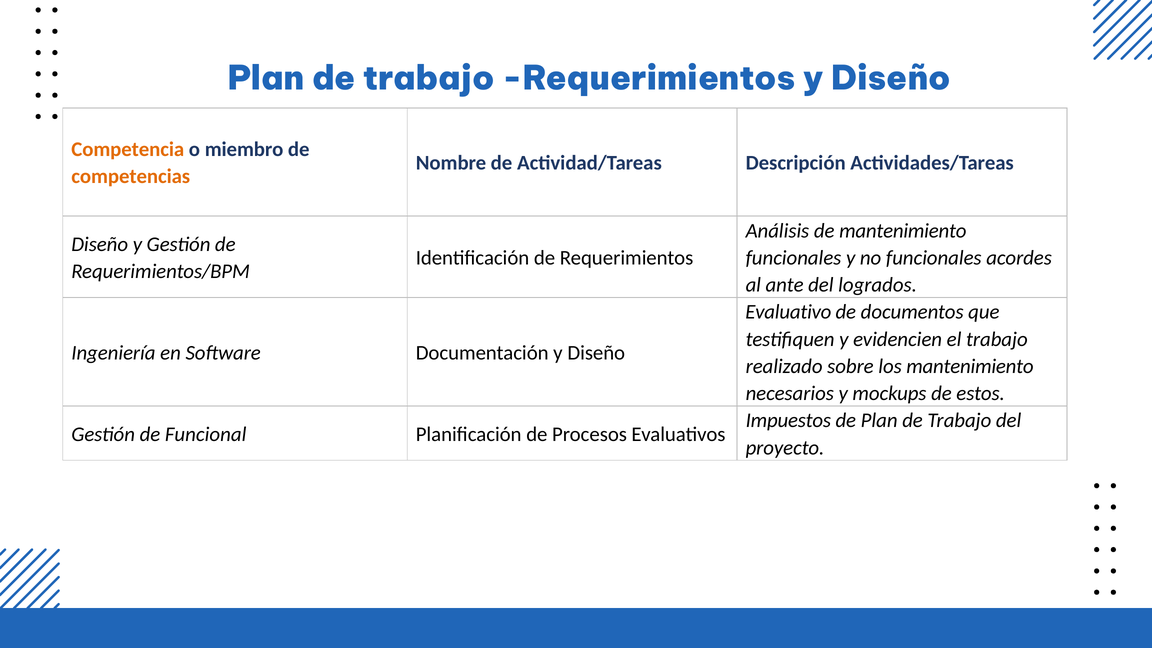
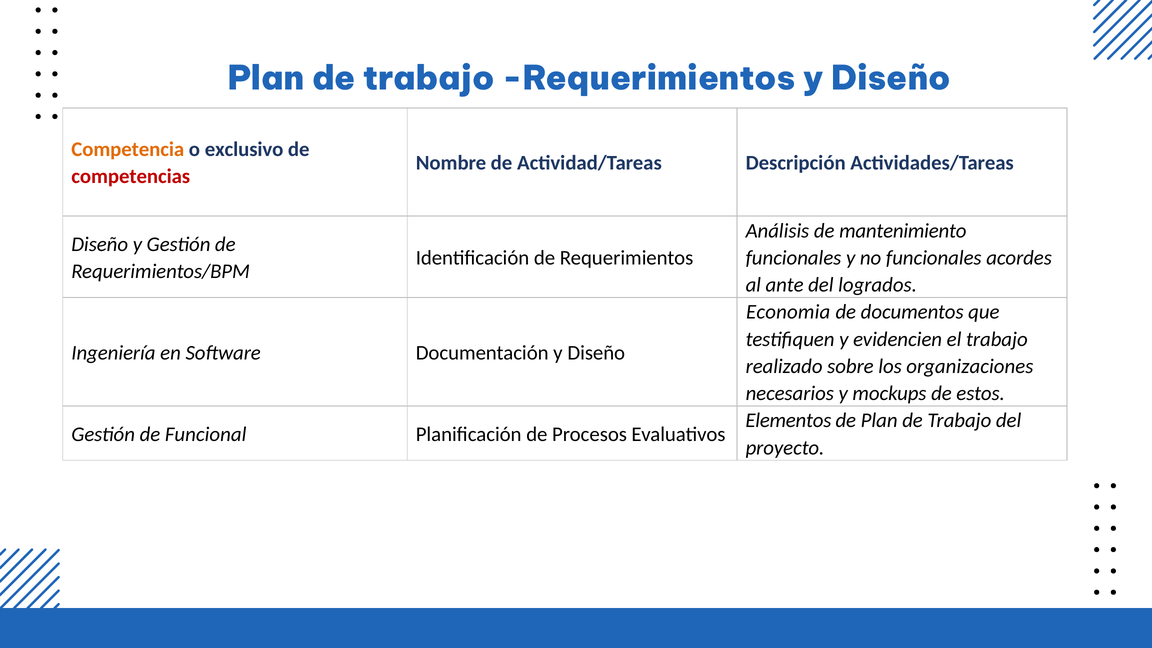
miembro: miembro -> exclusivo (244, 150)
competencias colour: orange -> red (131, 177)
Evaluativo: Evaluativo -> Economia (788, 312)
los mantenimiento: mantenimiento -> organizaciones (970, 366)
Impuestos: Impuestos -> Elementos (788, 421)
